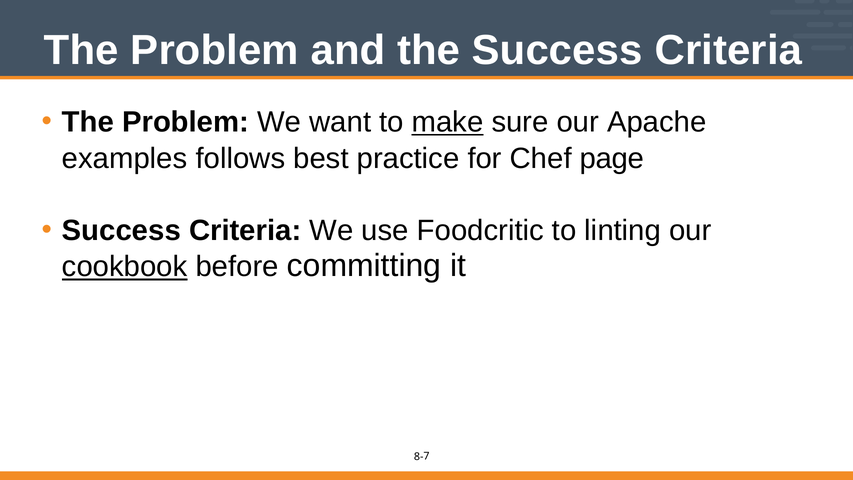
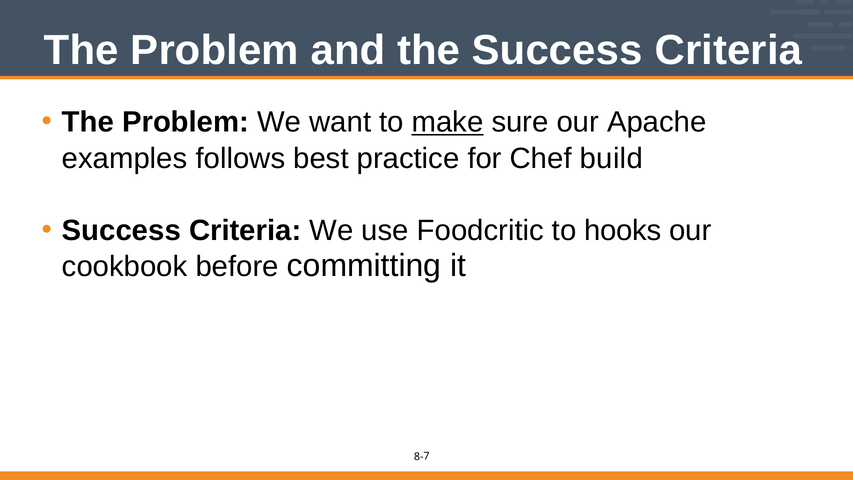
page: page -> build (611, 159)
linting: linting -> hooks (623, 231)
cookbook underline: present -> none (125, 267)
